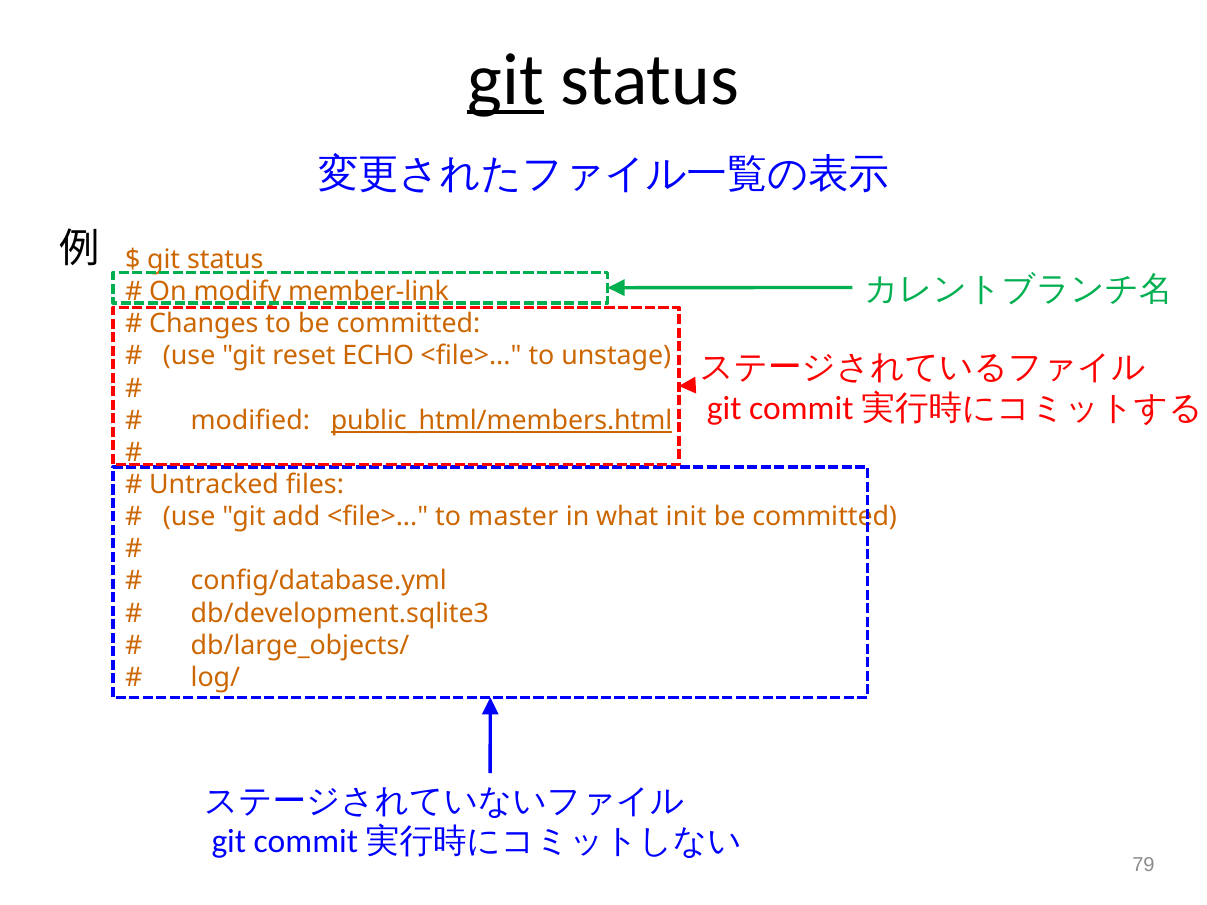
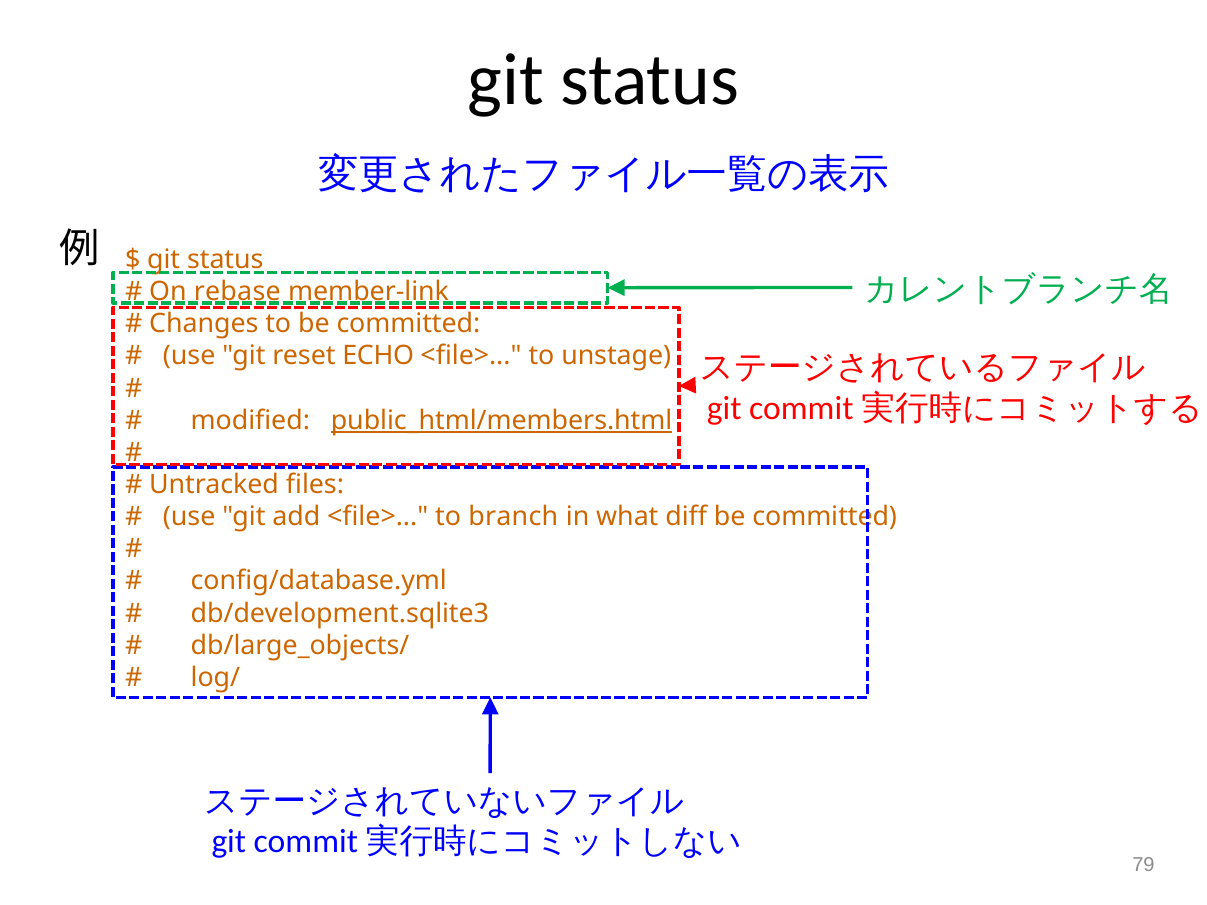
git underline: present -> none (506, 81)
modify: modify -> rebase (237, 292)
master: master -> branch (513, 517)
init: init -> diff (686, 517)
